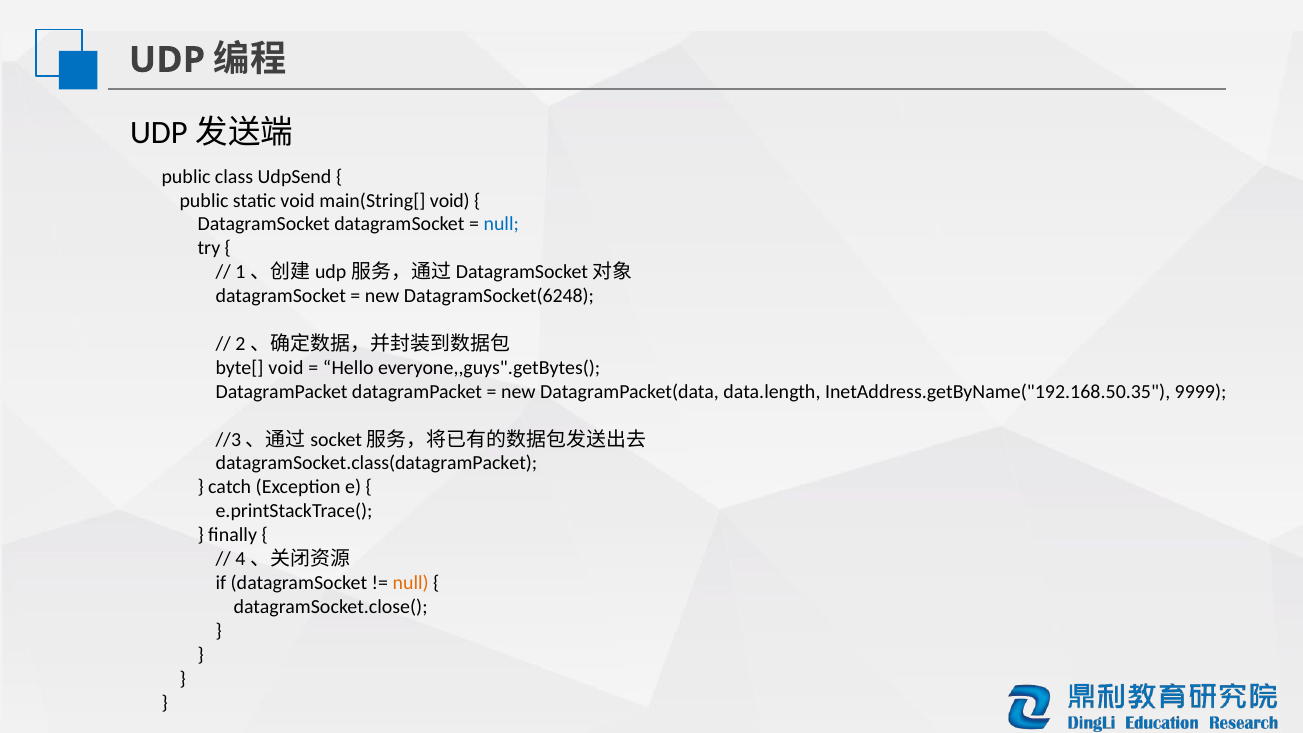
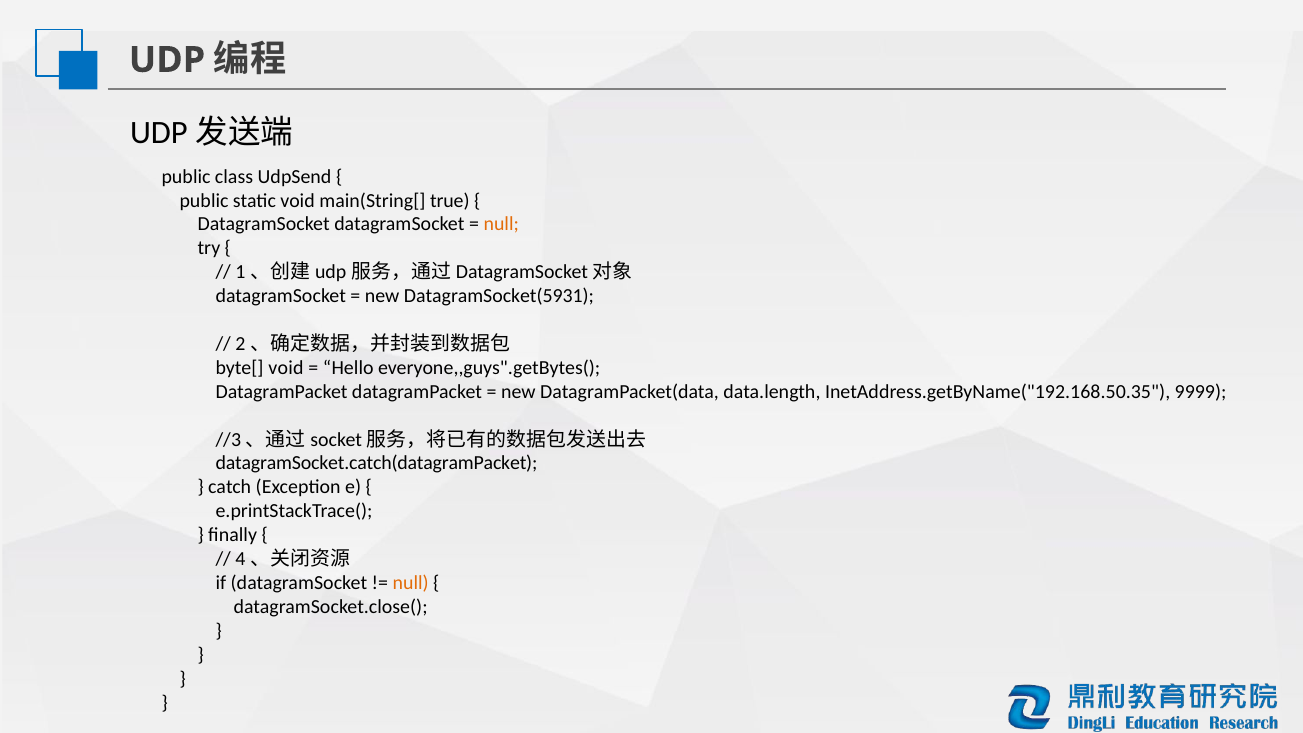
main(String[ void: void -> true (450, 200)
null colour: blue -> orange (501, 224)
DatagramSocket(6248: DatagramSocket(6248 -> DatagramSocket(5931 (499, 296)
datagramSocket.class(datagramPacket: datagramSocket.class(datagramPacket -> datagramSocket.catch(datagramPacket (376, 463)
